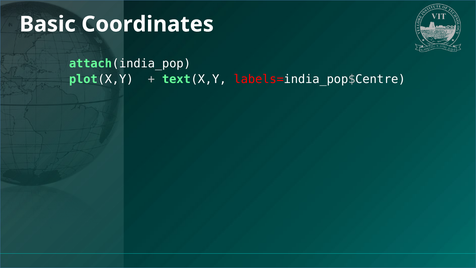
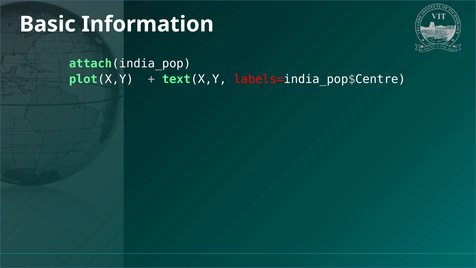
Coordinates: Coordinates -> Information (148, 24)
